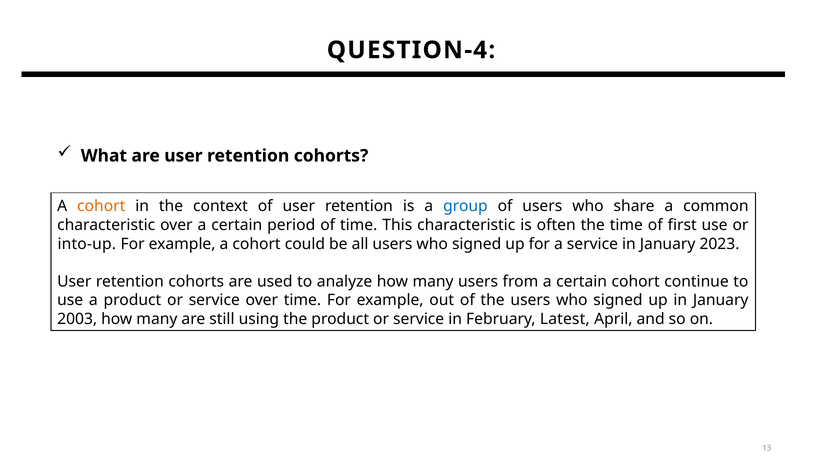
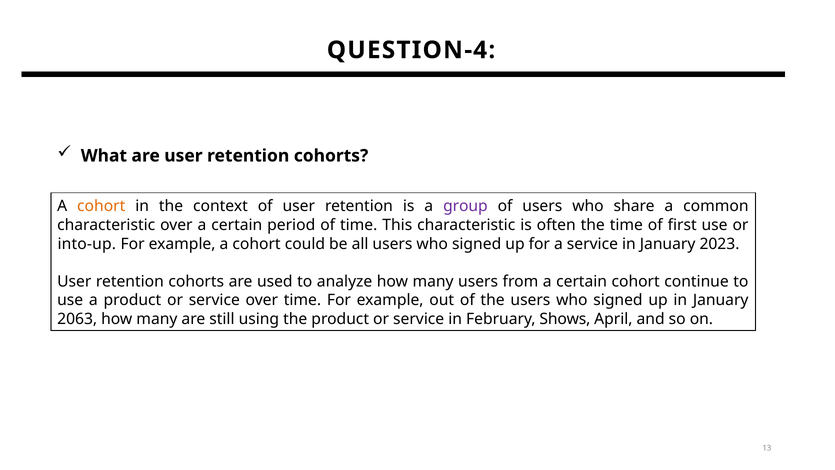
group colour: blue -> purple (465, 206)
2003: 2003 -> 2063 (77, 319)
Latest: Latest -> Shows (565, 319)
